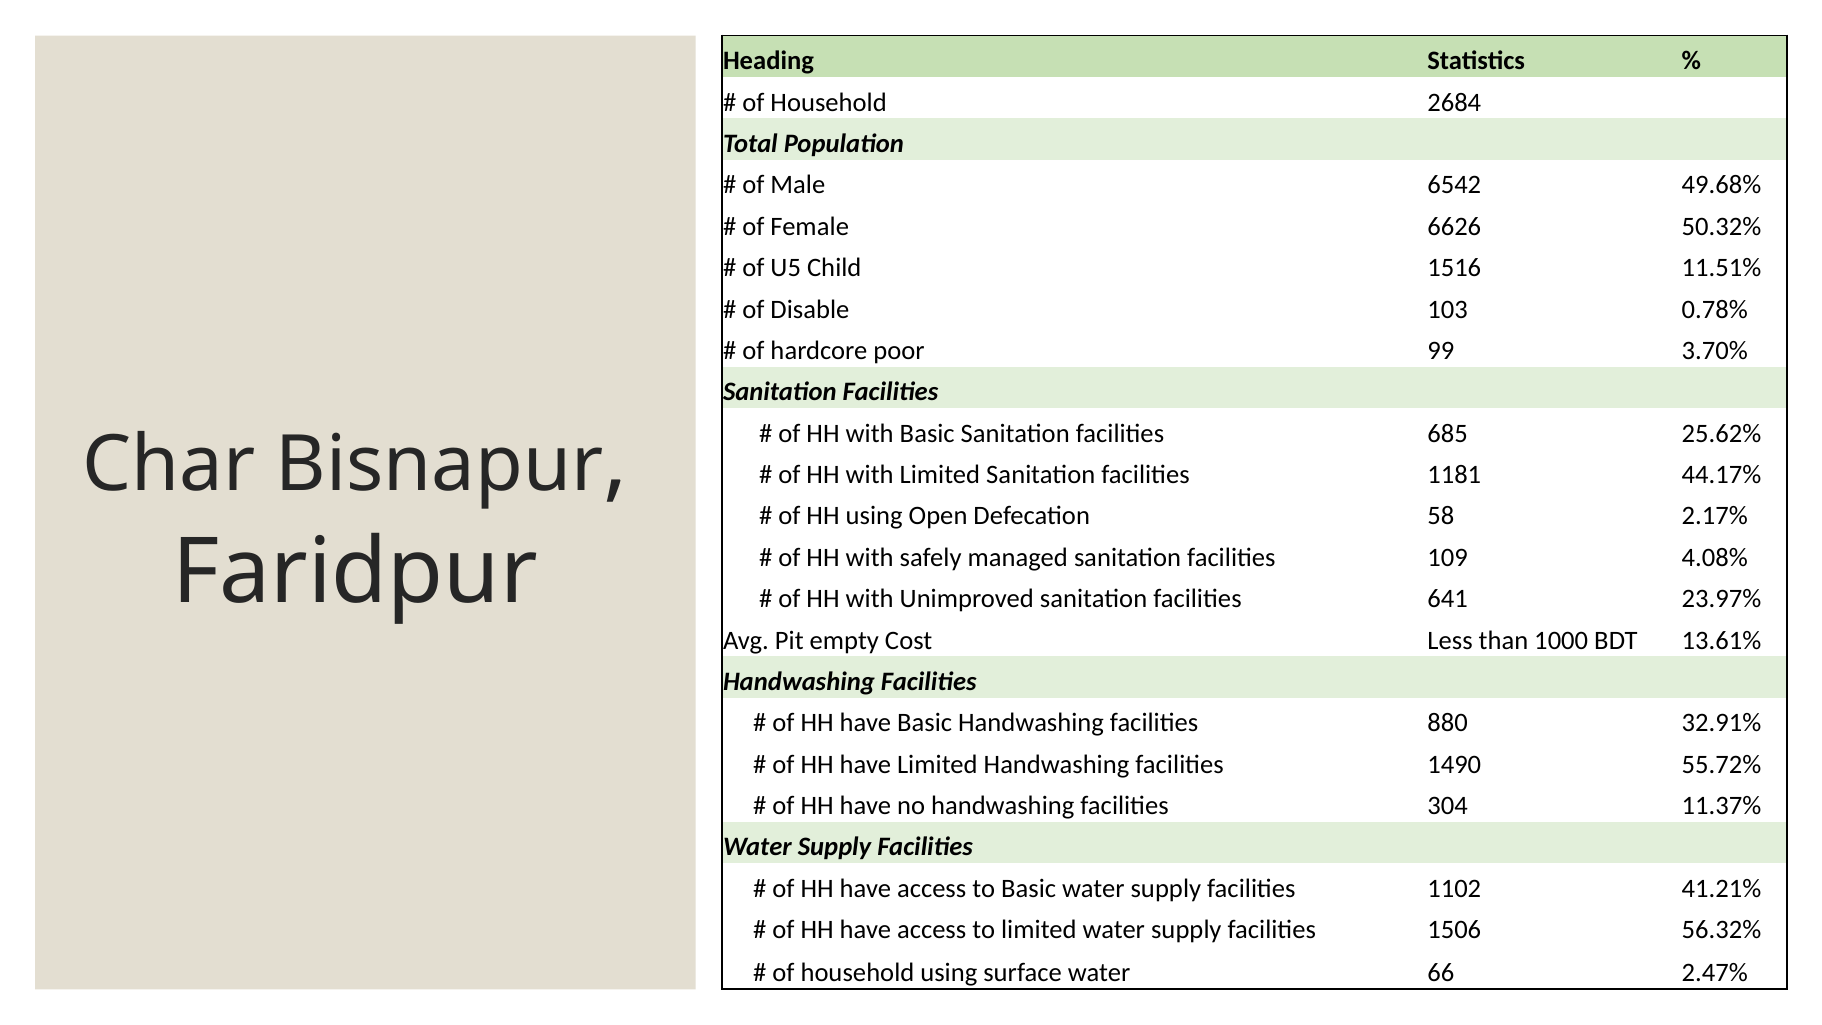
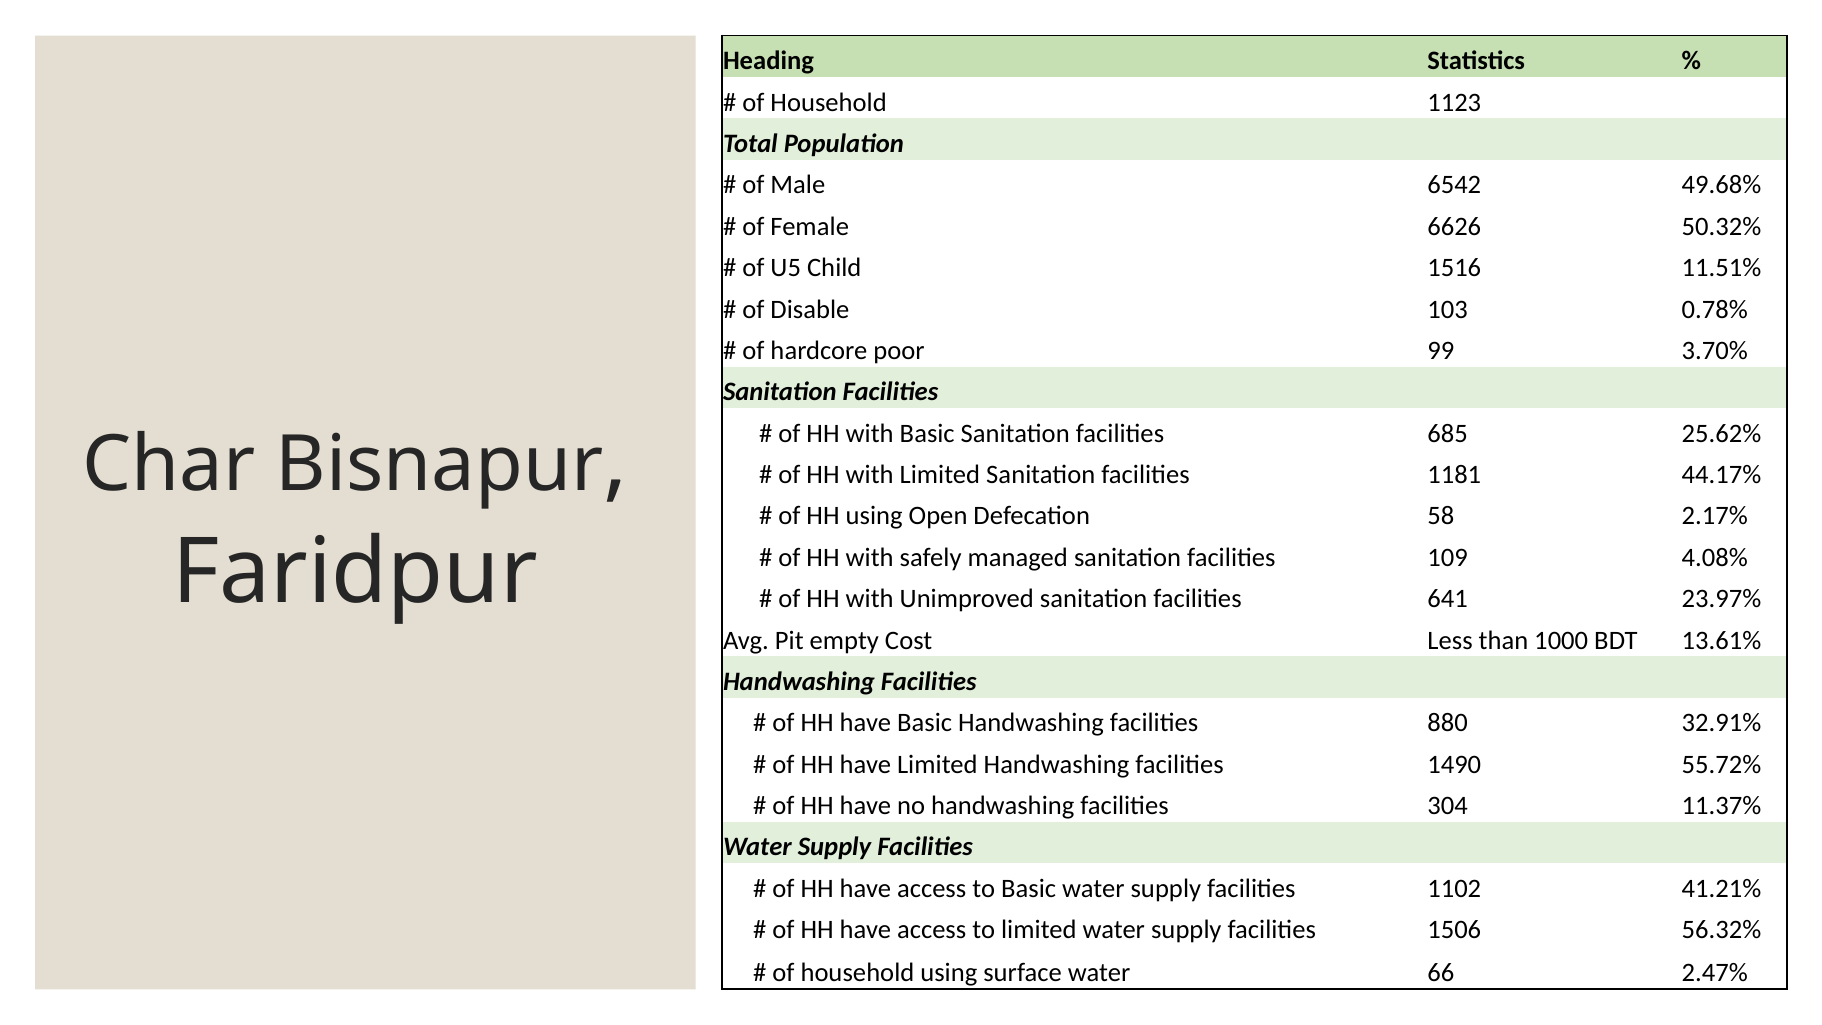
2684: 2684 -> 1123 (1454, 102)
